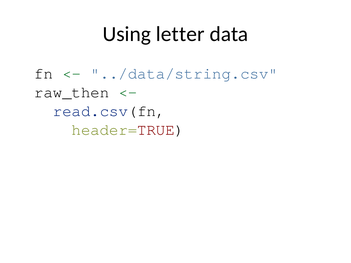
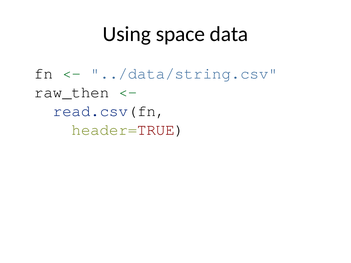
letter: letter -> space (180, 34)
